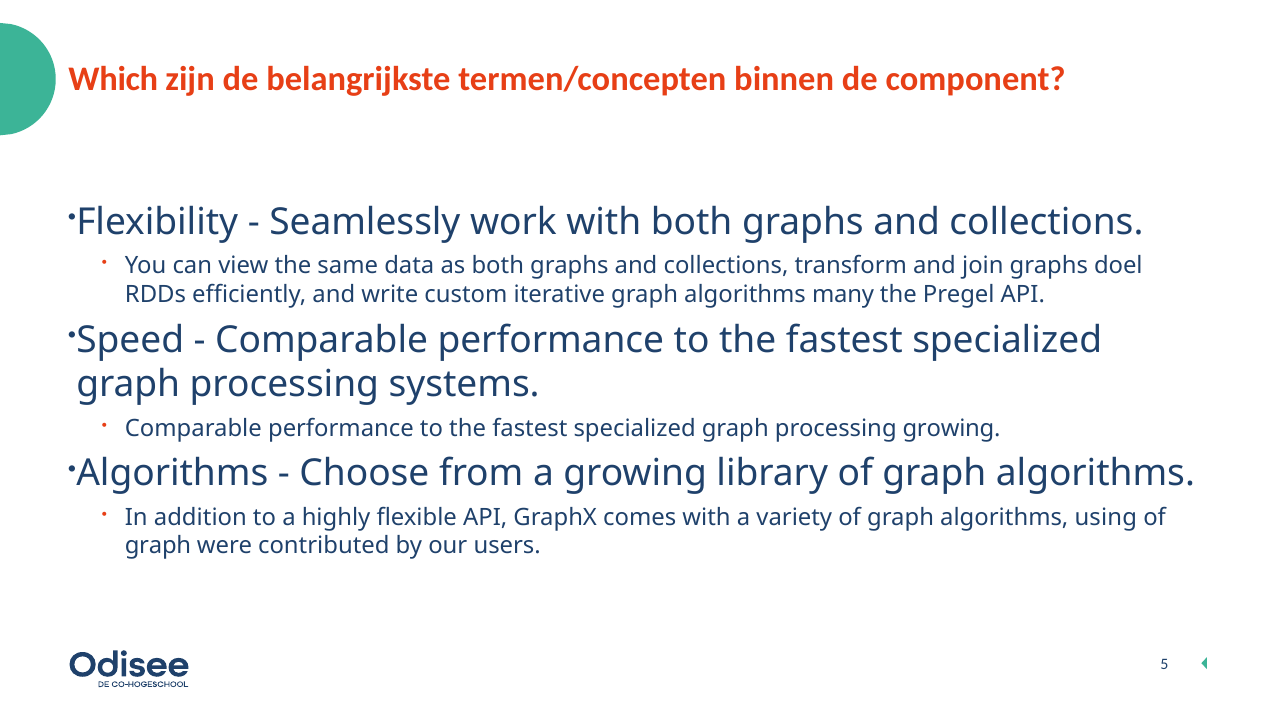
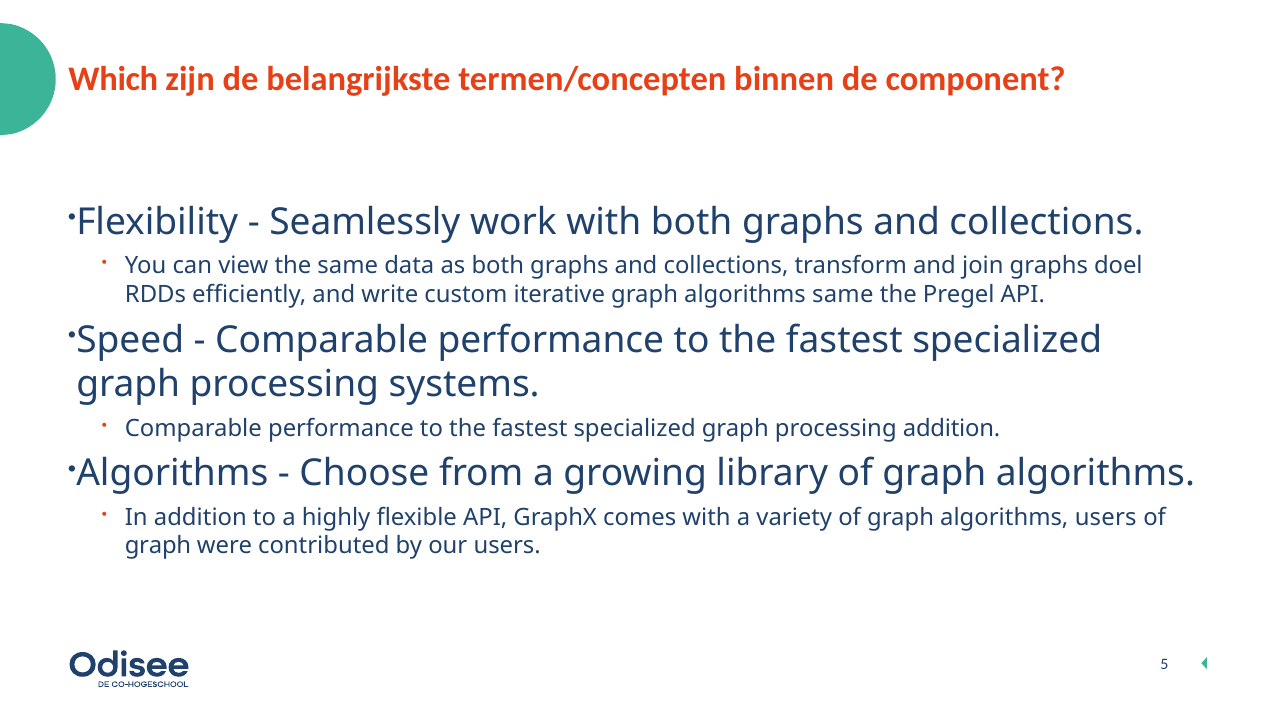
algorithms many: many -> same (843, 294)
processing growing: growing -> addition (952, 428)
algorithms using: using -> users (1106, 517)
